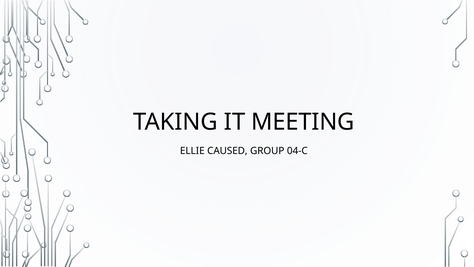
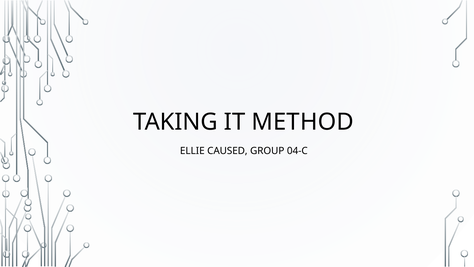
MEETING: MEETING -> METHOD (303, 122)
